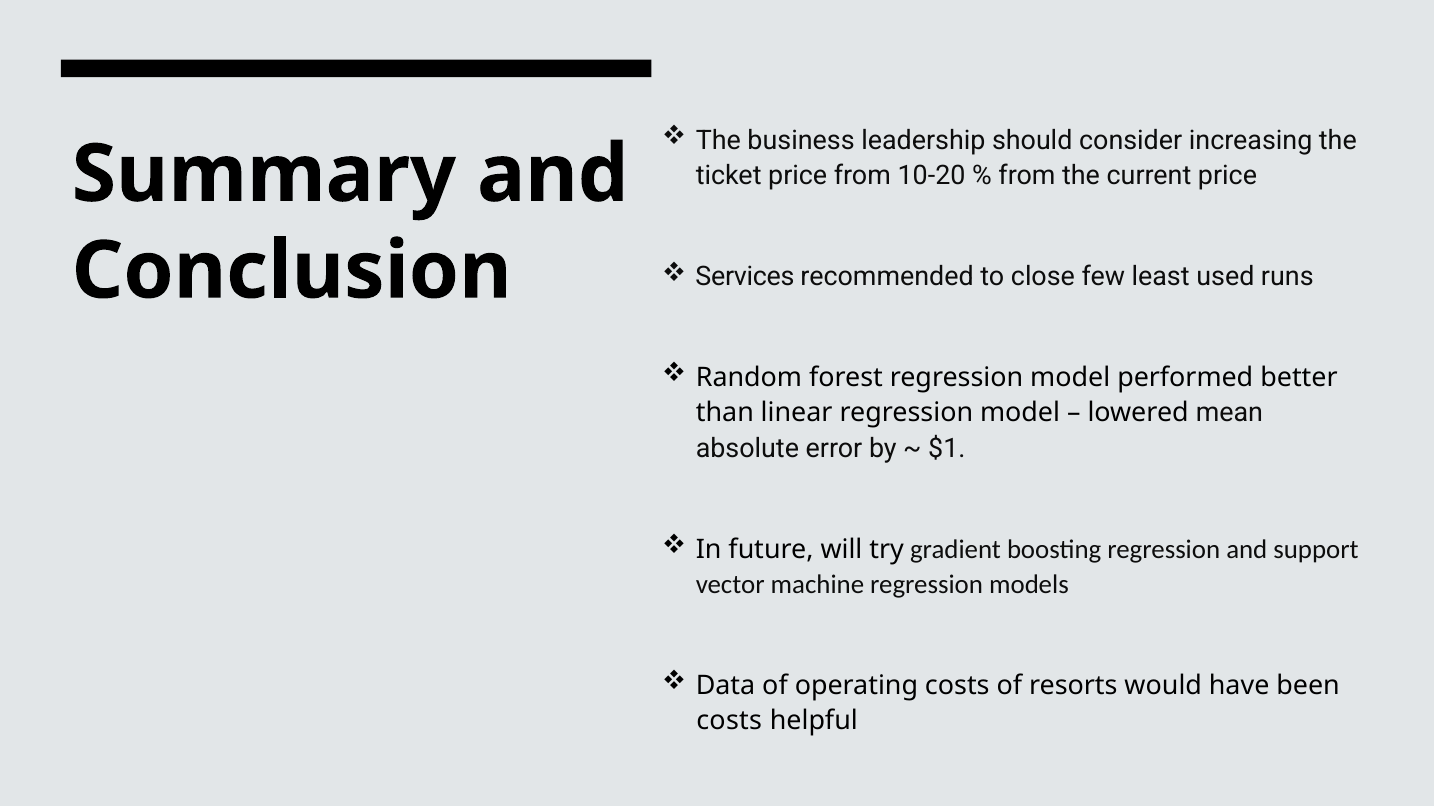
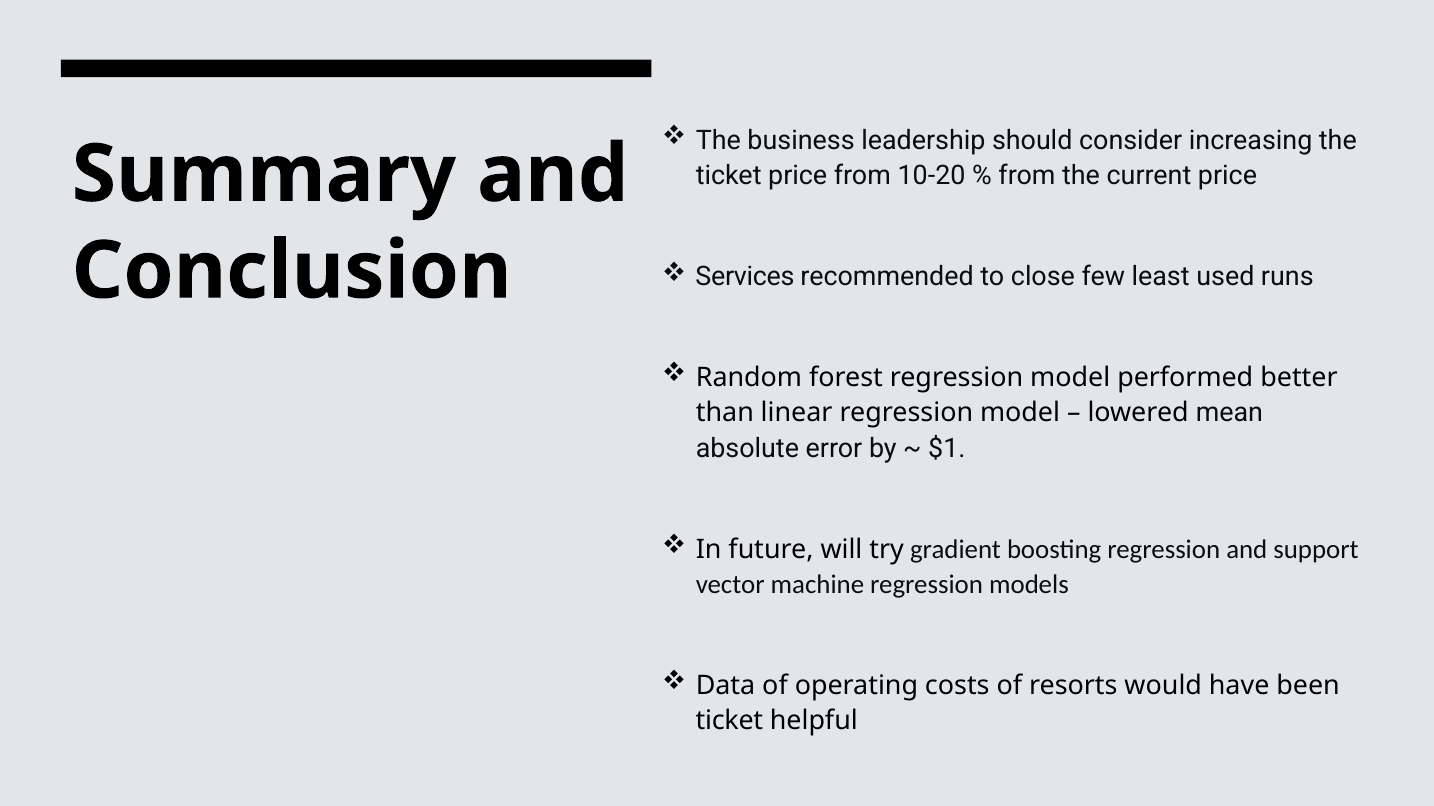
costs: costs -> ticket (729, 721)
